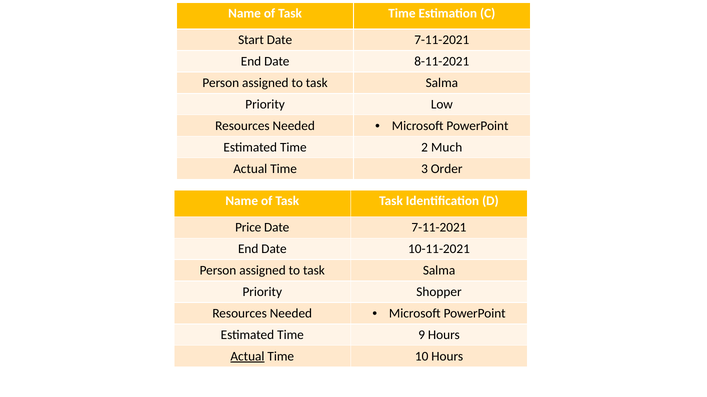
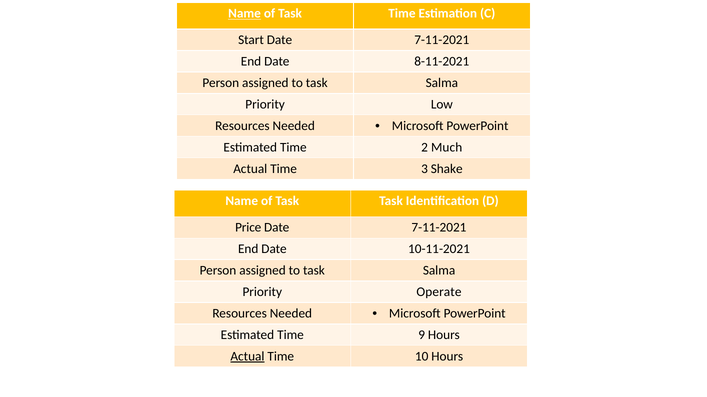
Name underline: none -> present (245, 13)
Order: Order -> Shake (447, 169)
Shopper: Shopper -> Operate (439, 292)
